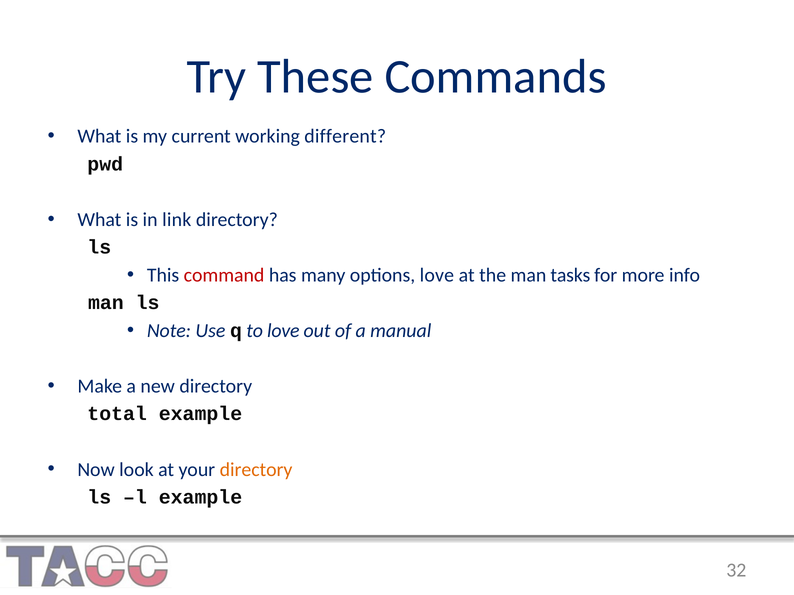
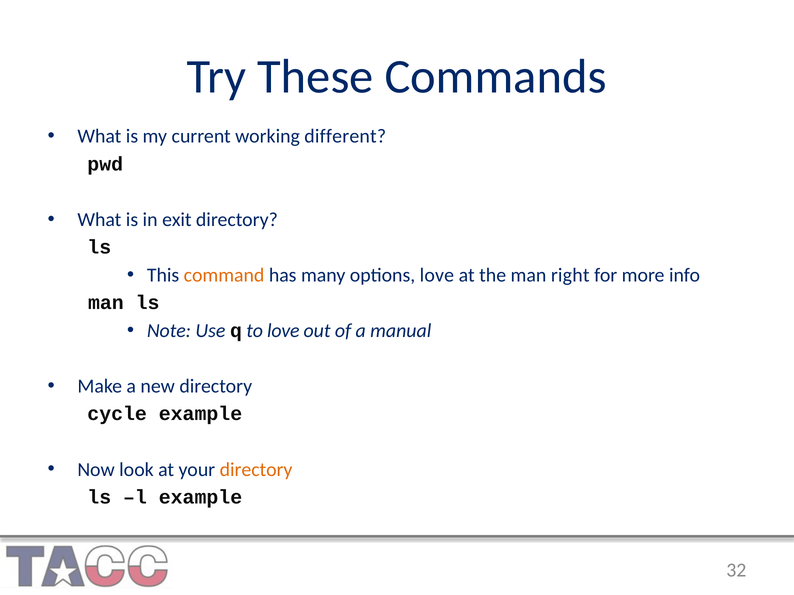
link: link -> exit (177, 220)
command colour: red -> orange (224, 275)
tasks: tasks -> right (570, 275)
total: total -> cycle (117, 414)
